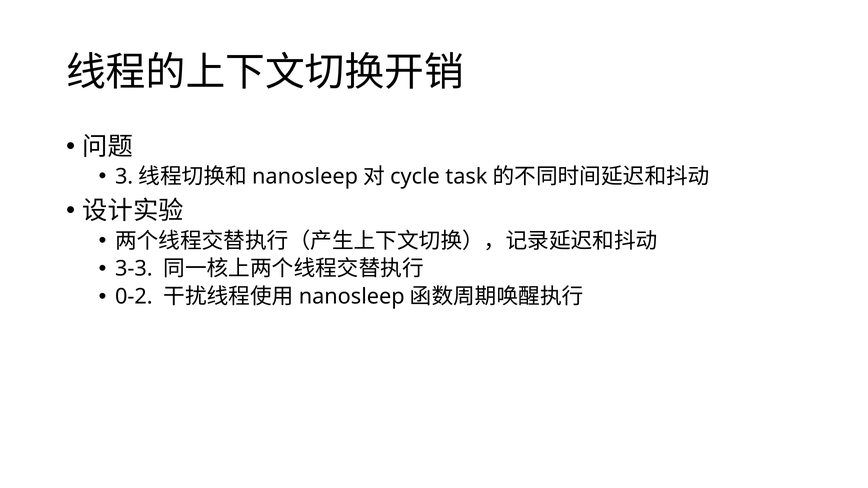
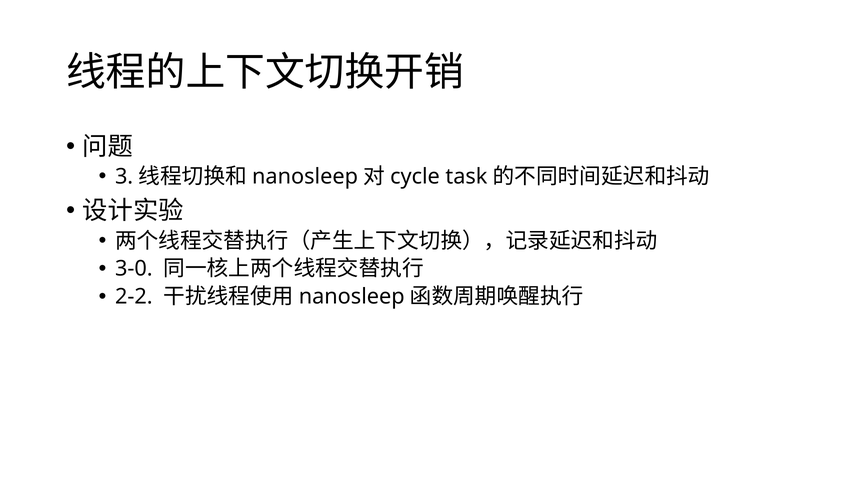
3-3: 3-3 -> 3-0 (134, 269)
0-2: 0-2 -> 2-2 (134, 297)
